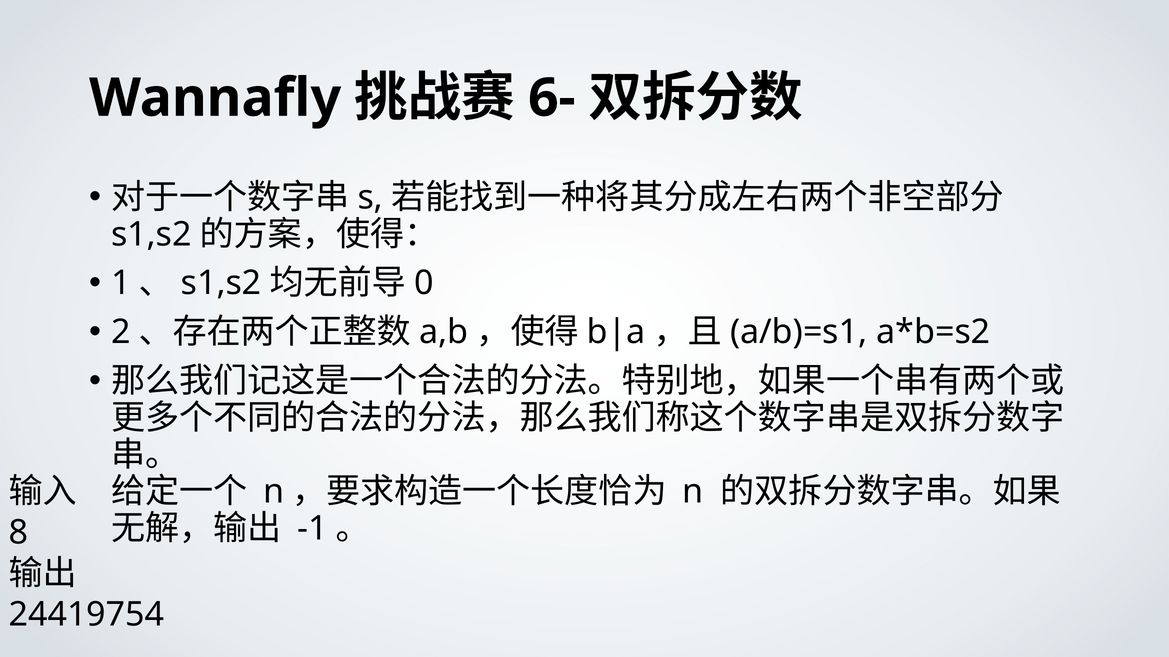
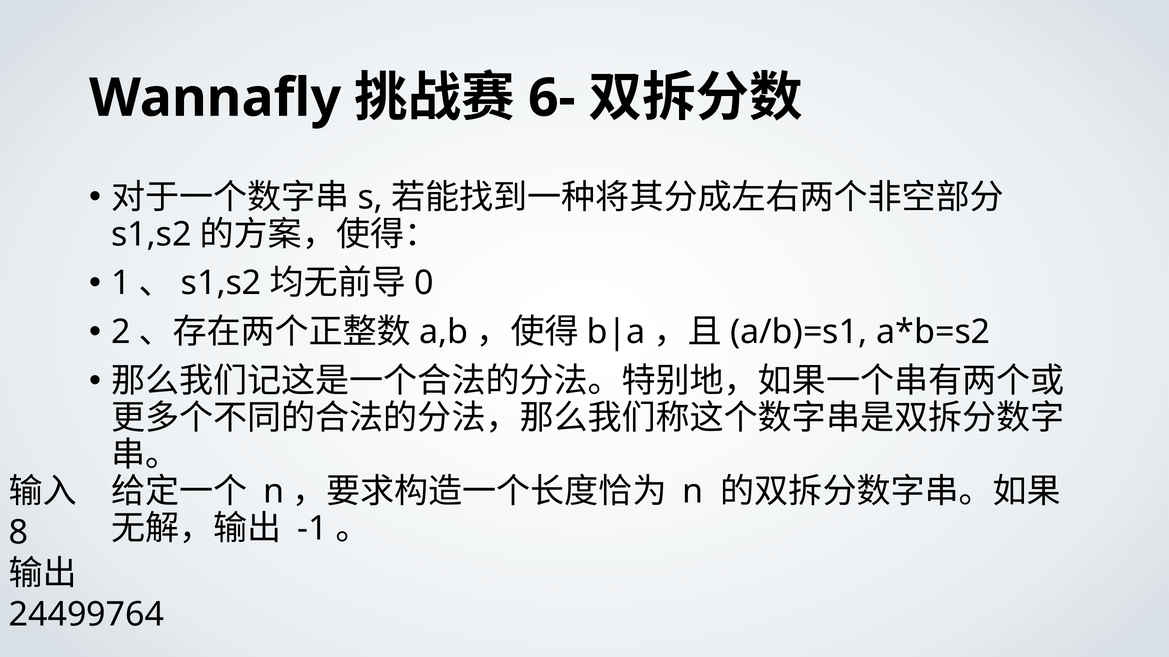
24419754: 24419754 -> 24499764 (86, 615)
